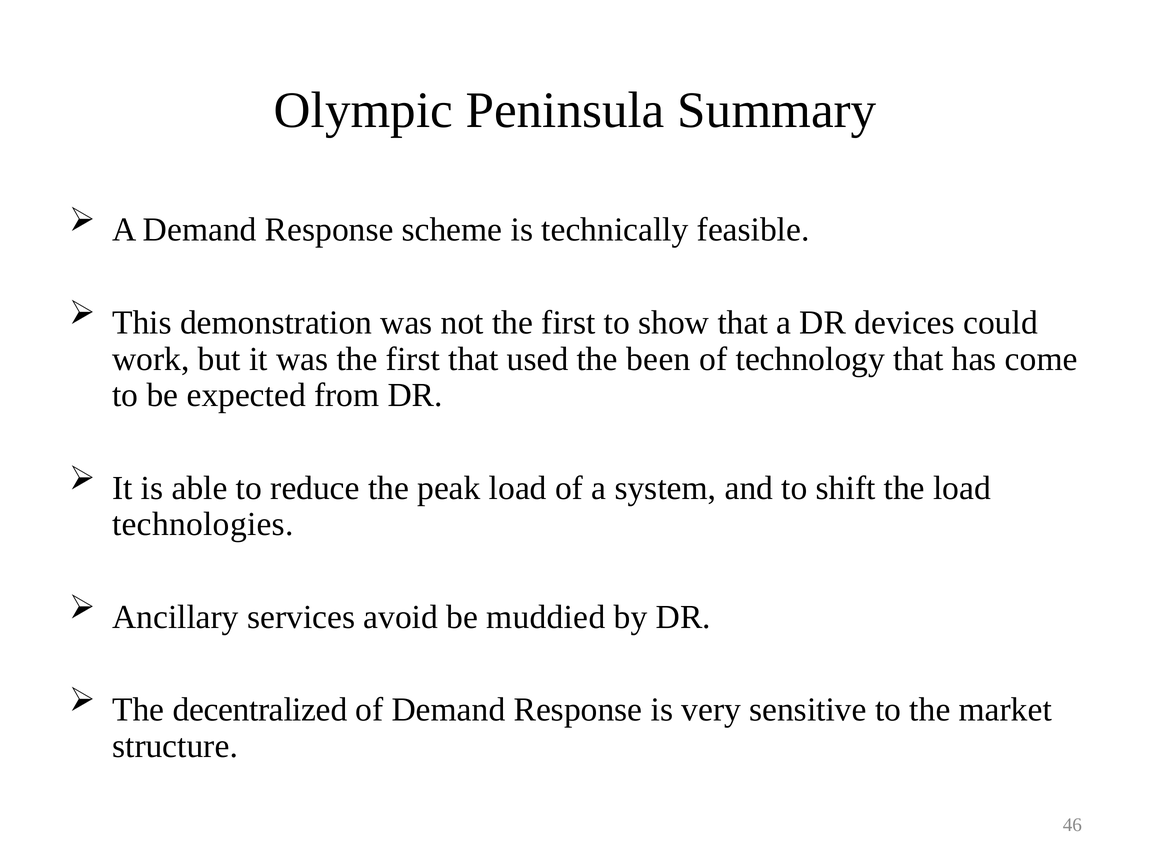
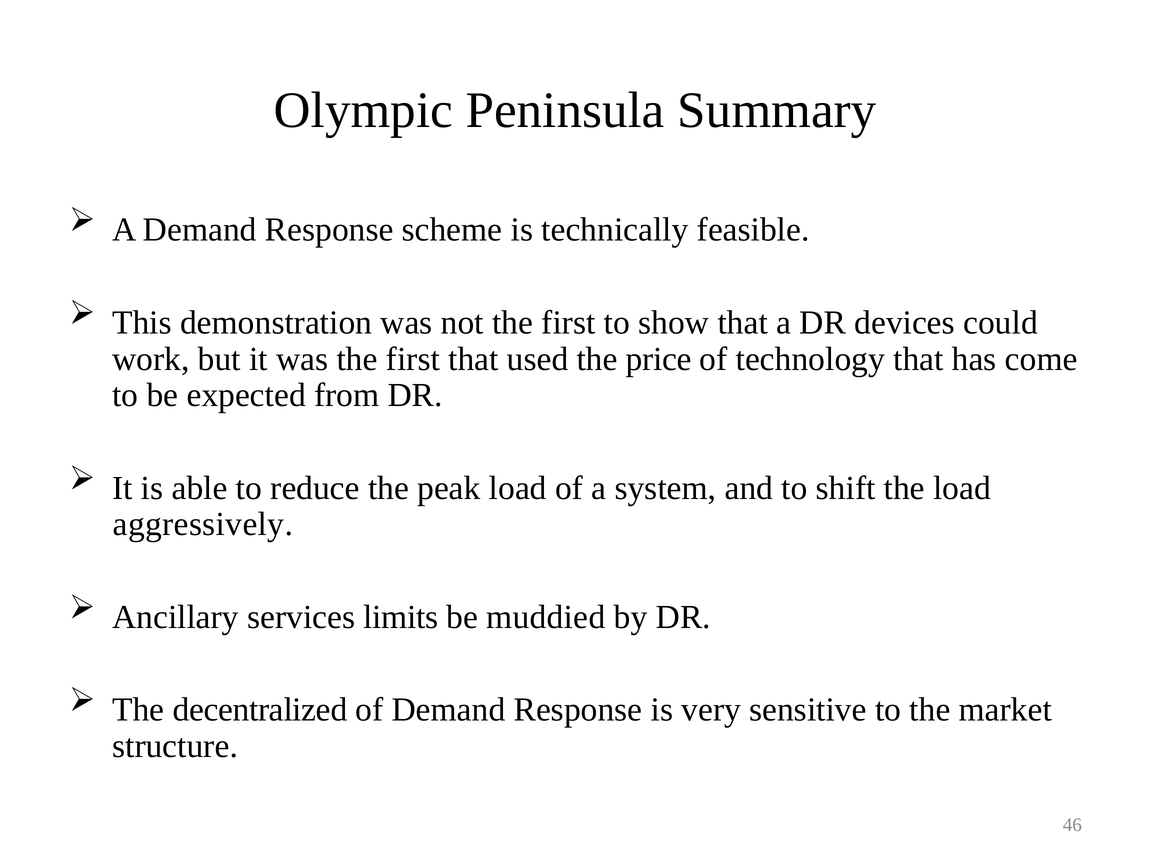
been: been -> price (659, 359)
technologies: technologies -> aggressively (203, 524)
avoid: avoid -> limits (401, 616)
